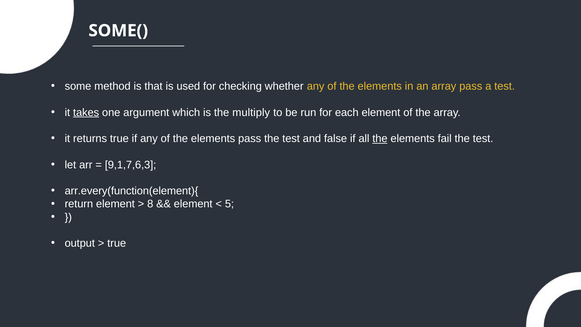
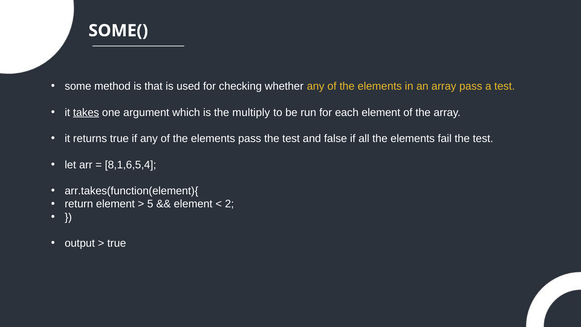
the underline: present -> none (380, 139)
9,1,7,6,3: 9,1,7,6,3 -> 8,1,6,5,4 (131, 165)
arr.every(function(element){: arr.every(function(element){ -> arr.takes(function(element){ (131, 191)
8: 8 -> 5 (150, 204)
5: 5 -> 2 (229, 204)
